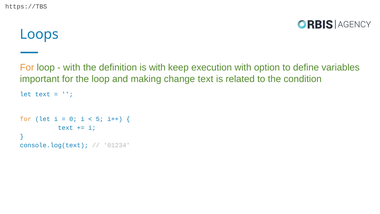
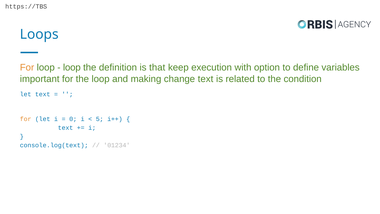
with: with -> loop (72, 67)
is with: with -> that (157, 67)
